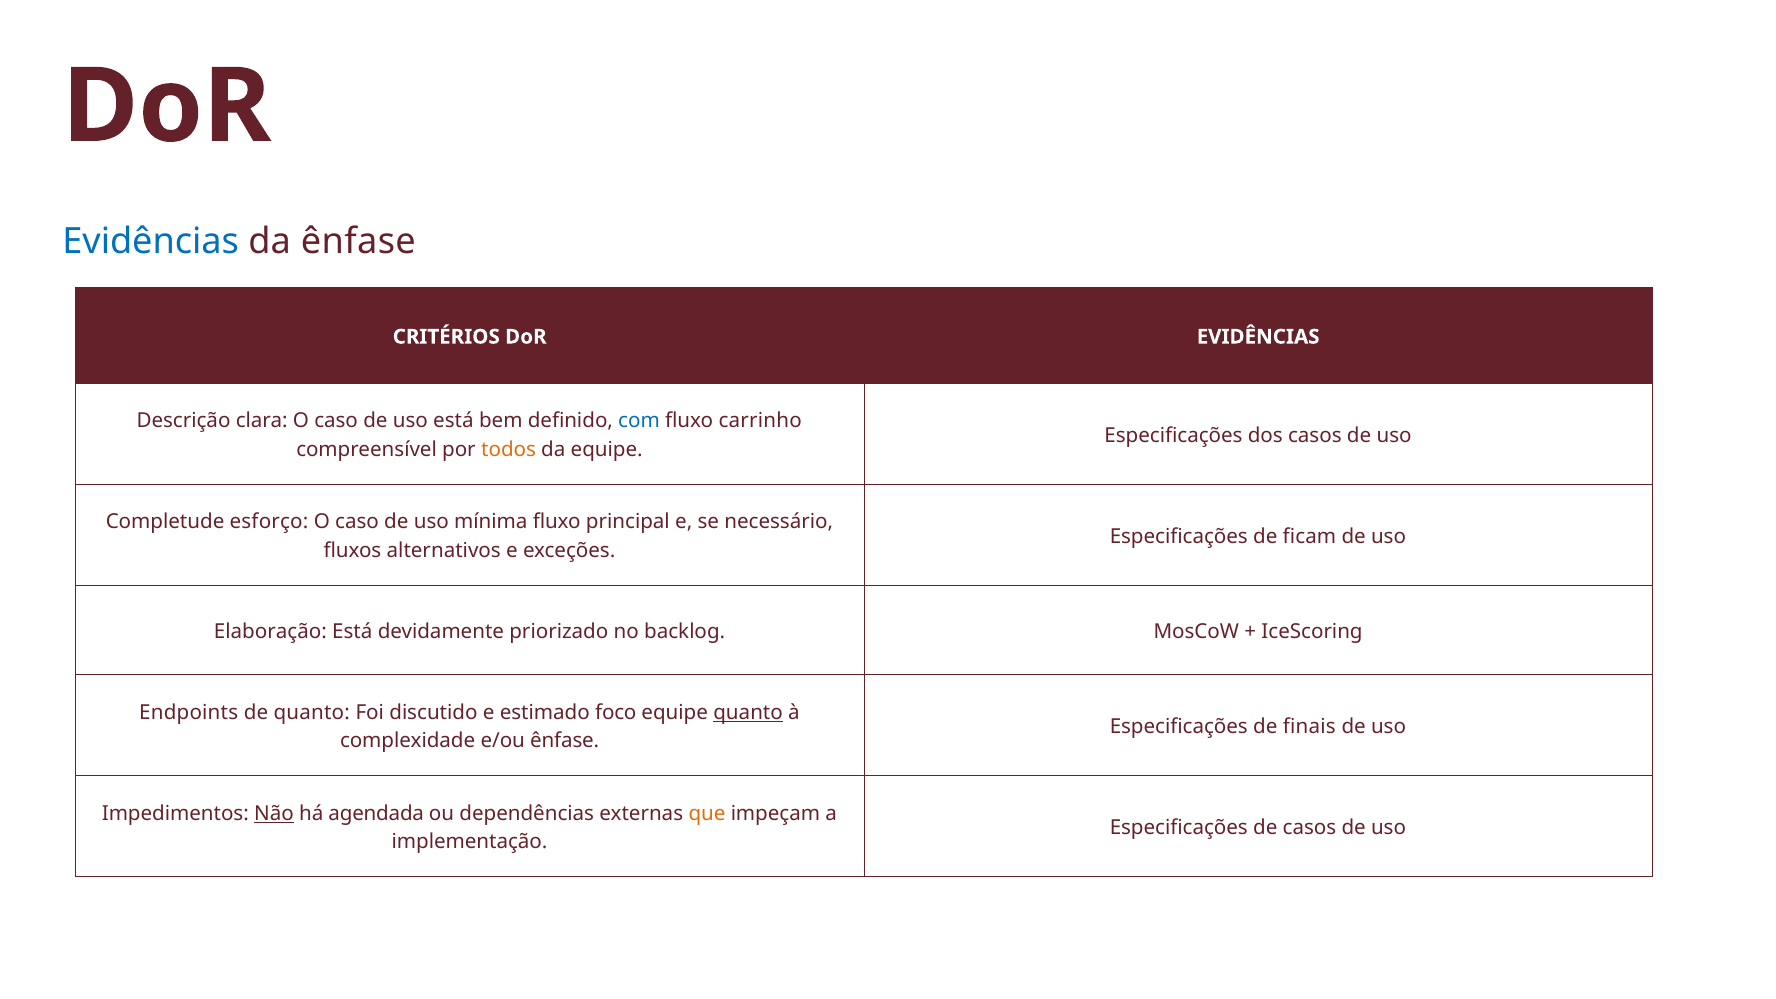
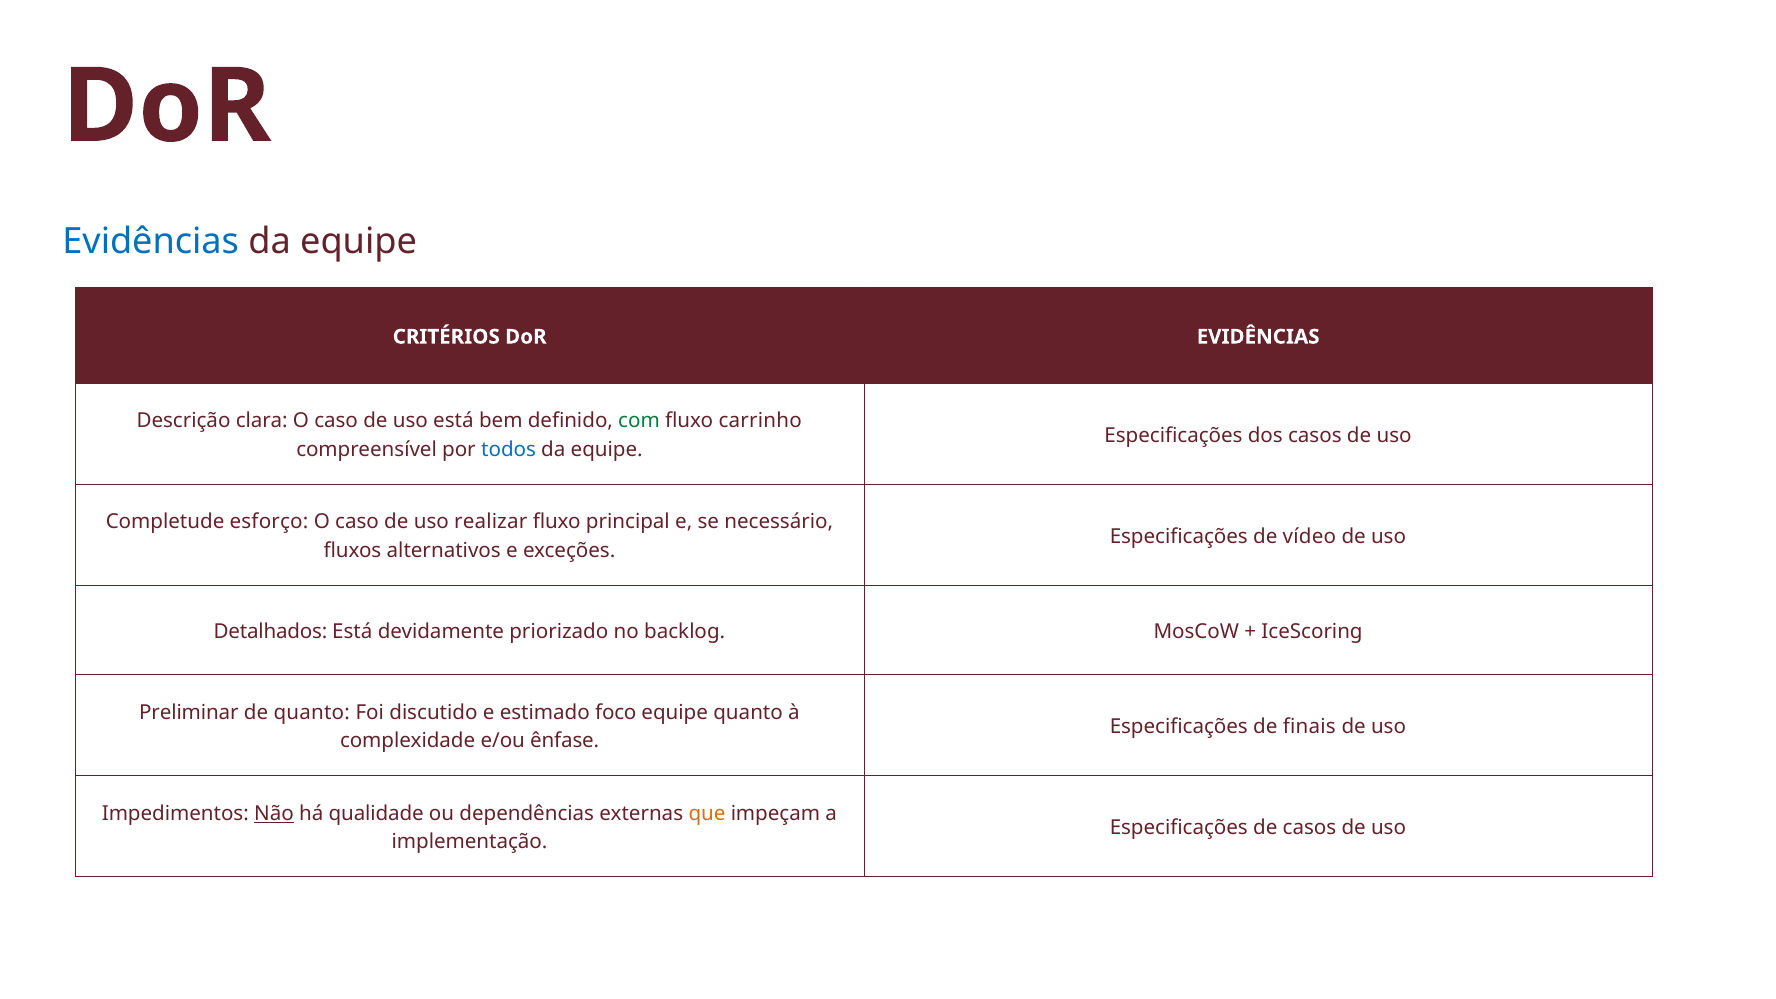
ênfase: ênfase -> equipe (359, 242)
com colour: blue -> green (639, 421)
todos colour: orange -> blue (509, 450)
mínima: mínima -> realizar (491, 522)
ficam: ficam -> vídeo (1309, 536)
Elaboração: Elaboração -> Detalhados (270, 631)
Endpoints: Endpoints -> Preliminar (189, 712)
quanto underline: present -> none (748, 712)
agendada: agendada -> qualidade (376, 813)
